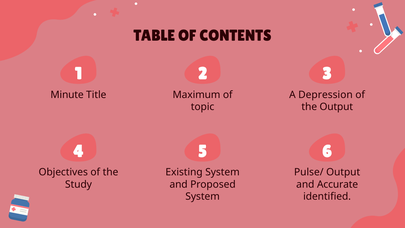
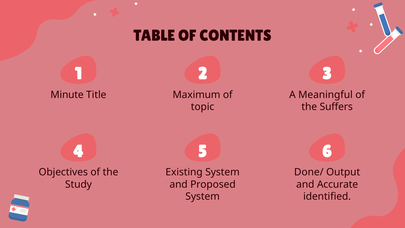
Depression: Depression -> Meaningful (325, 95)
the Output: Output -> Suffers (336, 107)
Pulse/: Pulse/ -> Done/ (309, 172)
